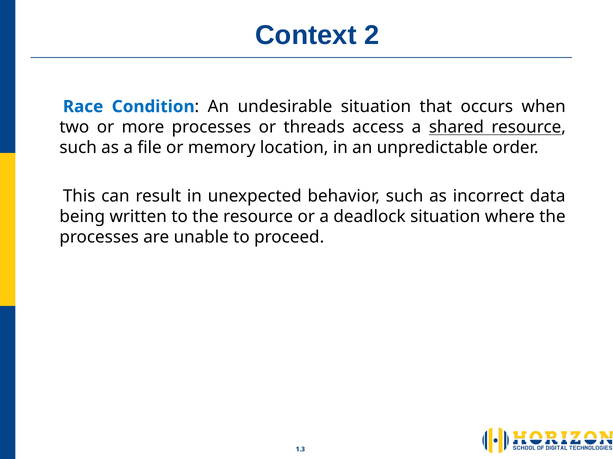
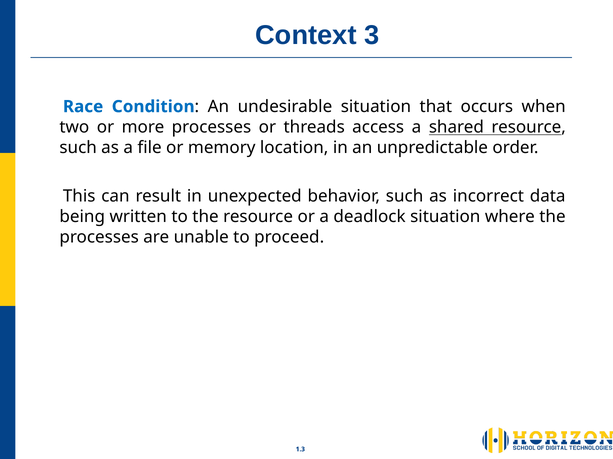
2: 2 -> 3 (372, 36)
